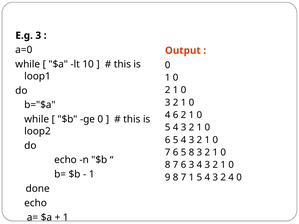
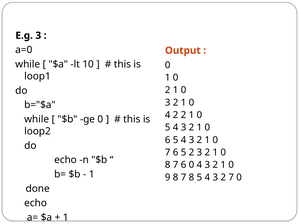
4 6: 6 -> 2 (176, 115)
5 8: 8 -> 2 (191, 153)
6 3: 3 -> 0 (191, 165)
7 1: 1 -> 8 (191, 177)
2 4: 4 -> 7 (231, 177)
